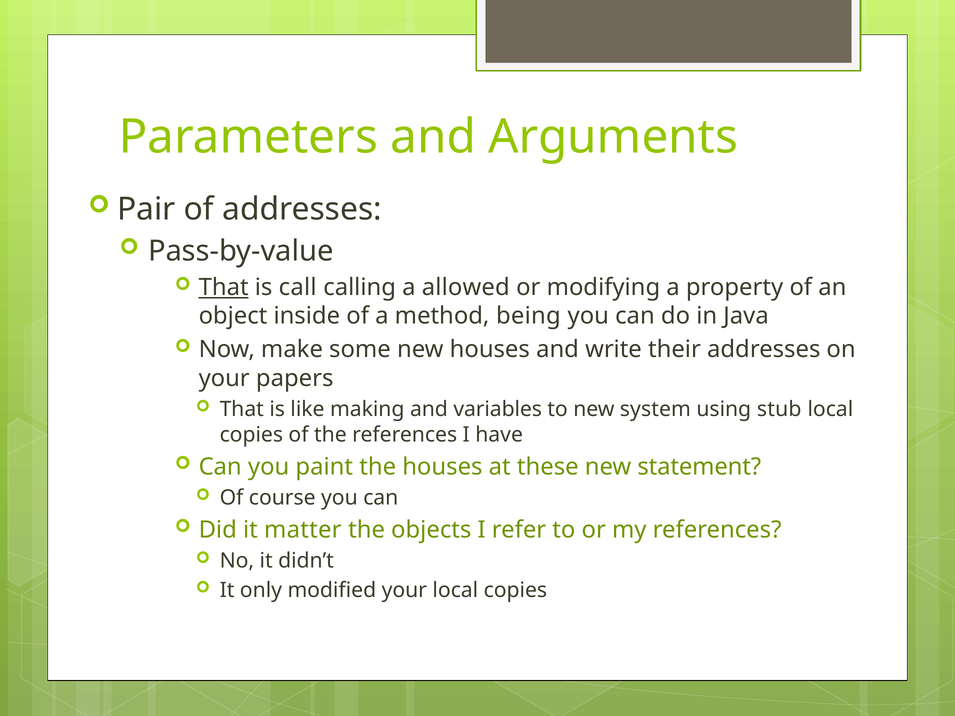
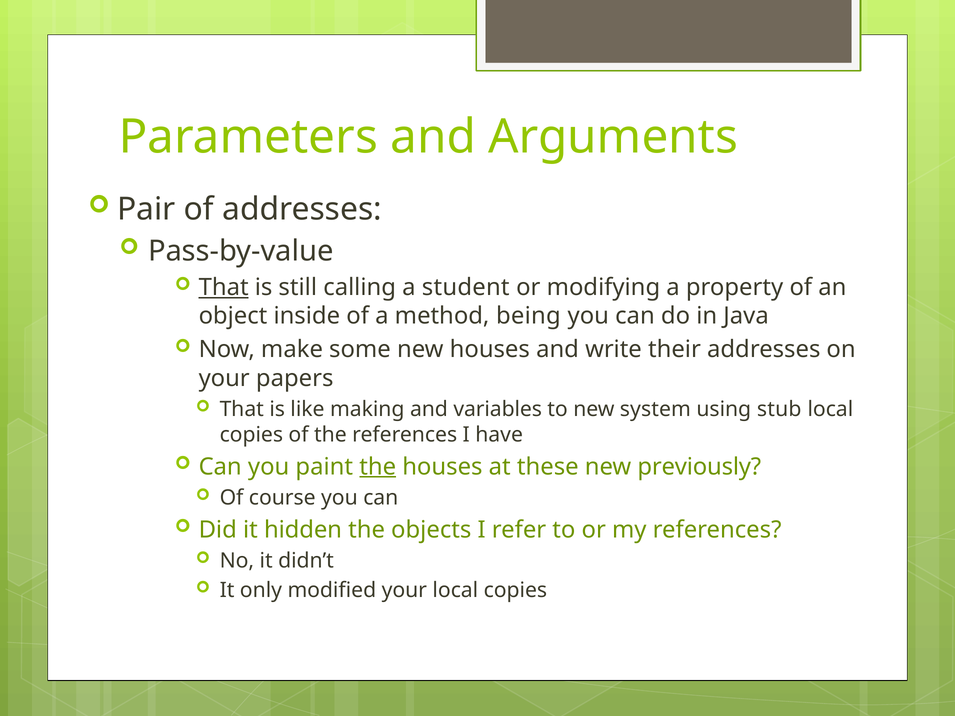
call: call -> still (298, 288)
allowed: allowed -> student (466, 288)
the underline: none -> present (378, 467)
statement: statement -> previously (699, 467)
matter: matter -> hidden (303, 530)
